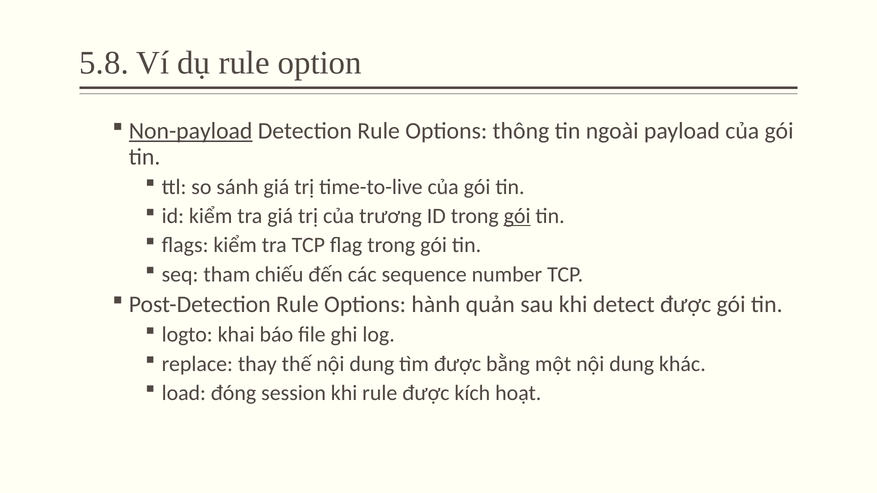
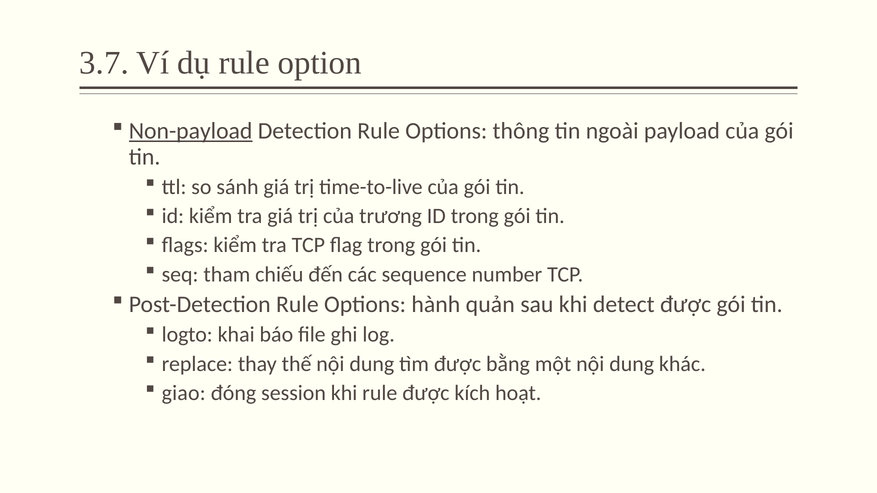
5.8: 5.8 -> 3.7 (104, 63)
gói underline: present -> none (517, 216)
load: load -> giao (184, 393)
